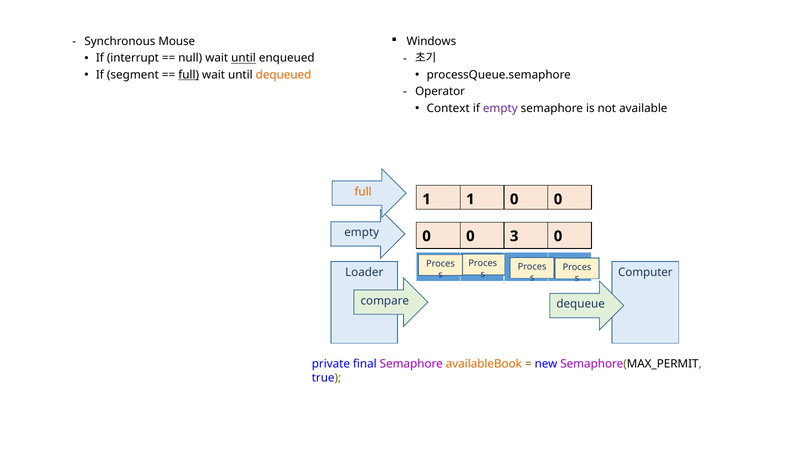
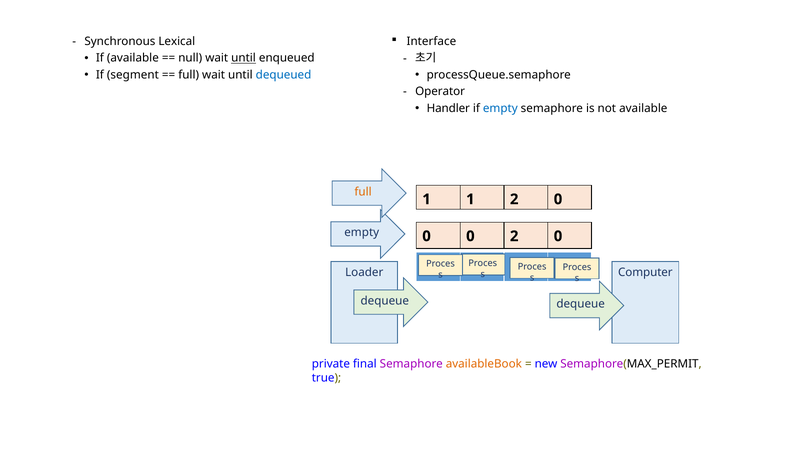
Windows: Windows -> Interface (431, 41)
Mouse: Mouse -> Lexical (177, 41)
If interrupt: interrupt -> available (133, 58)
full underline: present -> none (189, 75)
dequeued colour: orange -> blue (284, 75)
Context: Context -> Handler (448, 108)
empty colour: purple -> blue (500, 108)
1 0: 0 -> 2 (514, 199)
0 3: 3 -> 2 (514, 236)
compare: compare -> dequeue (385, 301)
